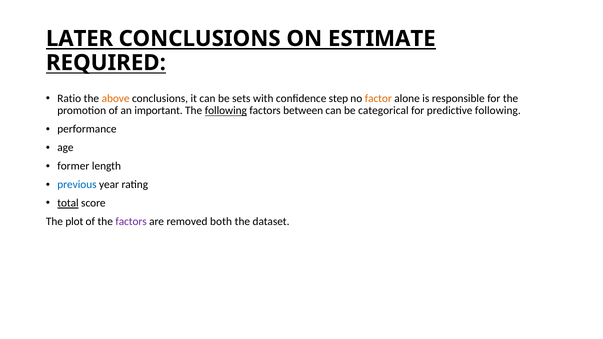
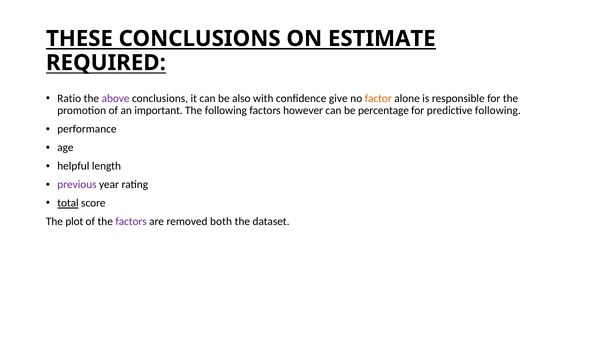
LATER: LATER -> THESE (79, 39)
above colour: orange -> purple (116, 99)
sets: sets -> also (241, 99)
step: step -> give (338, 99)
following underline: present -> none (226, 111)
between: between -> however (303, 111)
categorical: categorical -> percentage (383, 111)
former: former -> helpful (73, 166)
previous colour: blue -> purple (77, 185)
